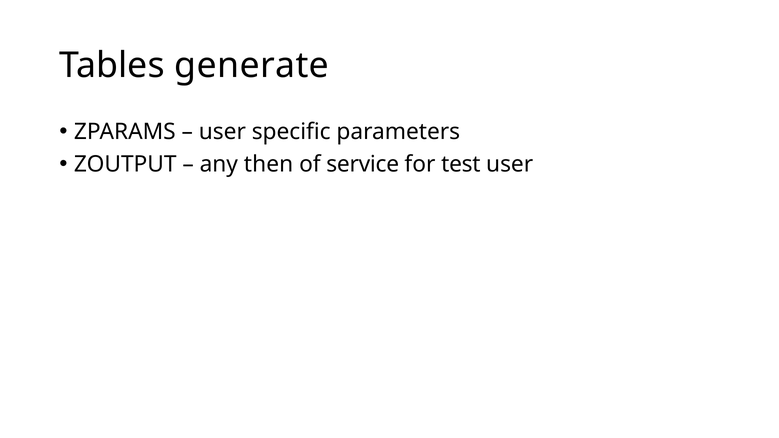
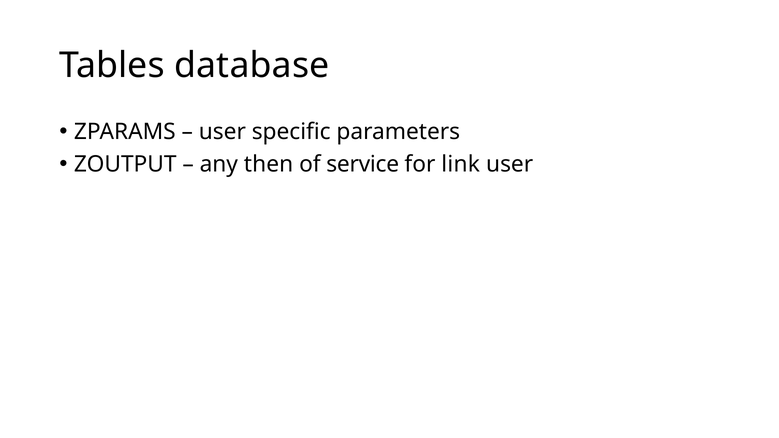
generate: generate -> database (252, 65)
test: test -> link (461, 164)
